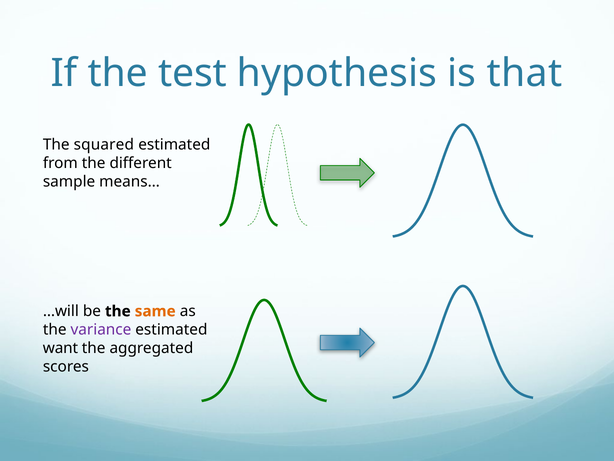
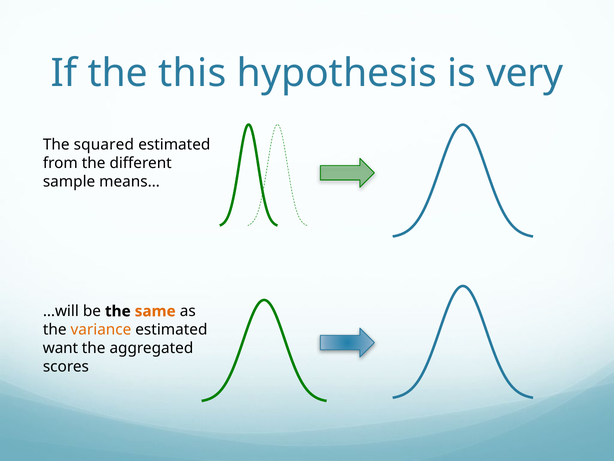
test: test -> this (192, 73)
that: that -> very (525, 73)
variance colour: purple -> orange (101, 329)
